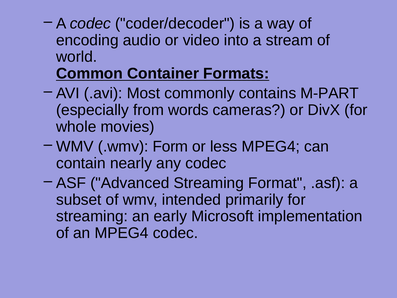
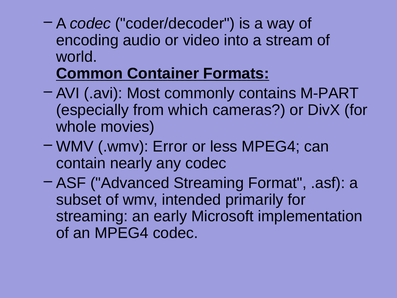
words: words -> which (188, 110)
Form: Form -> Error (170, 146)
